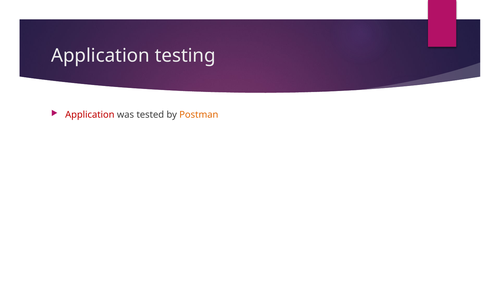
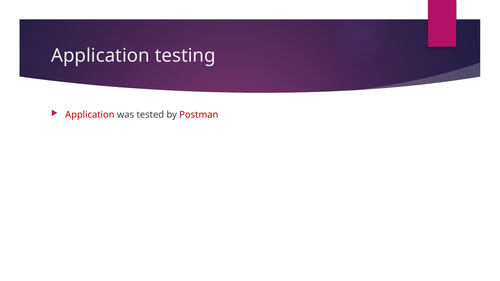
Postman colour: orange -> red (199, 115)
